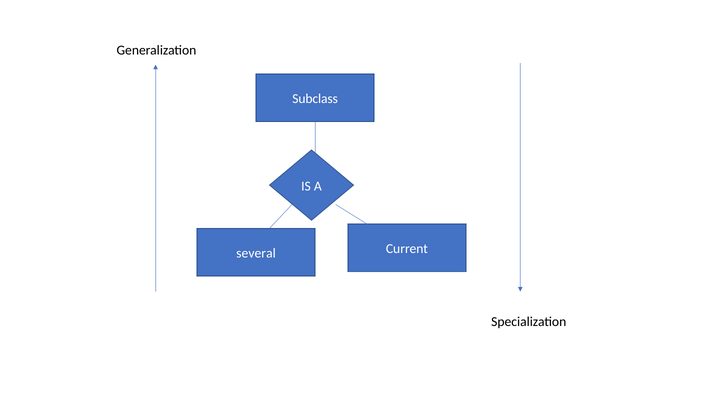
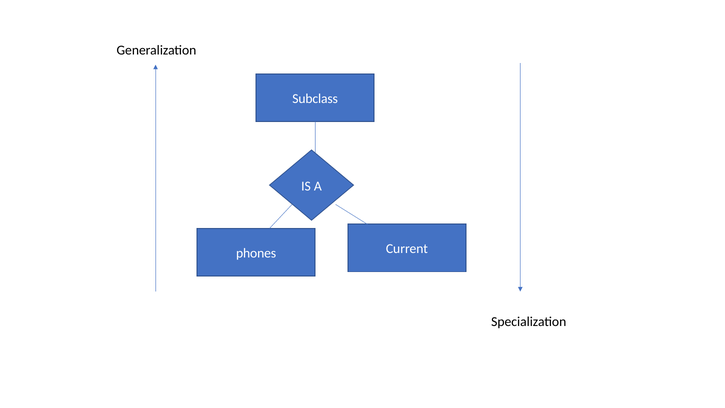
several: several -> phones (256, 253)
